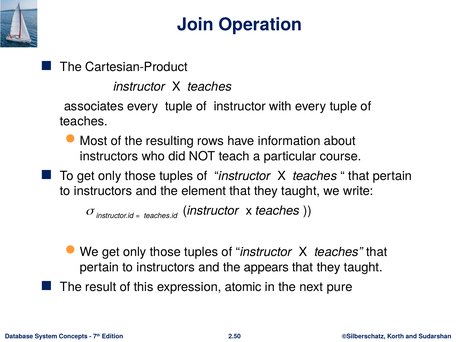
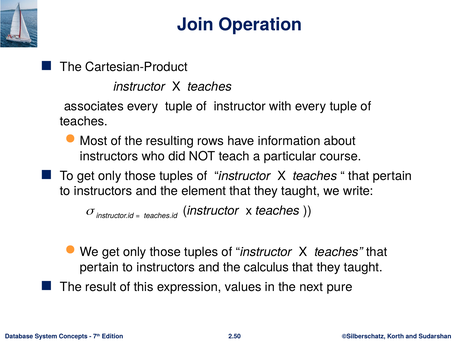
appears: appears -> calculus (266, 267)
atomic: atomic -> values (243, 287)
